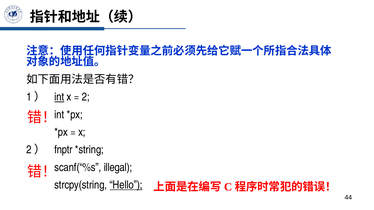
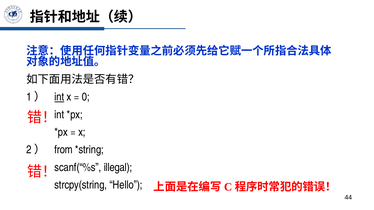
2: 2 -> 0 (86, 97)
fnptr: fnptr -> from (63, 150)
Hello underline: present -> none (126, 185)
